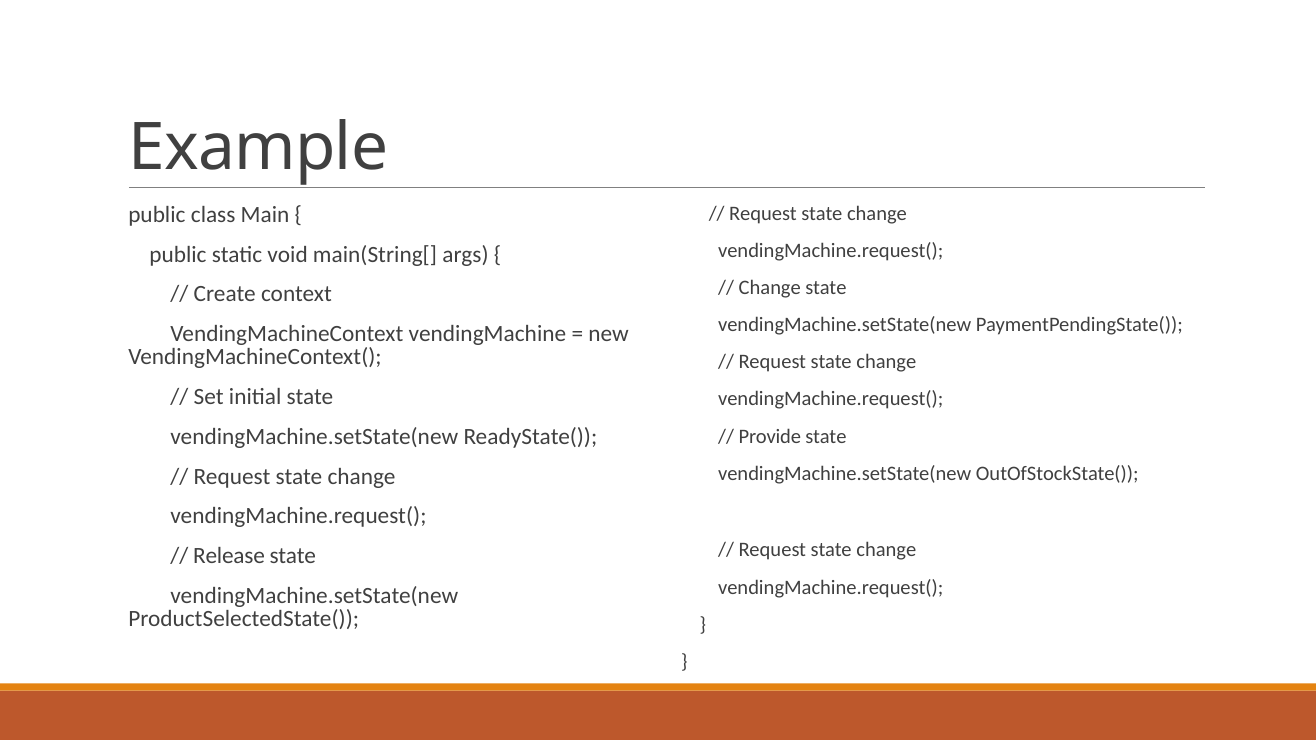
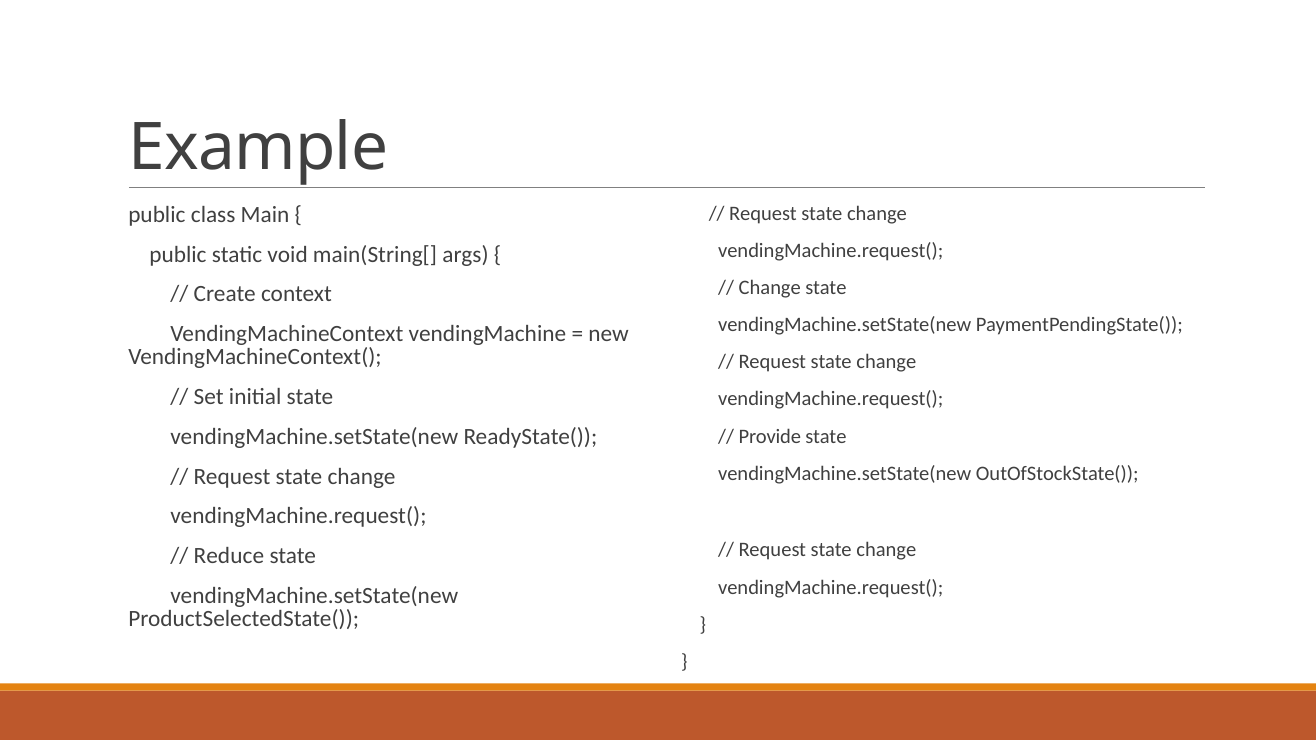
Release: Release -> Reduce (229, 556)
